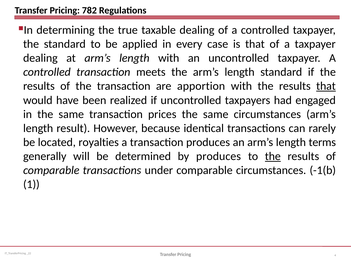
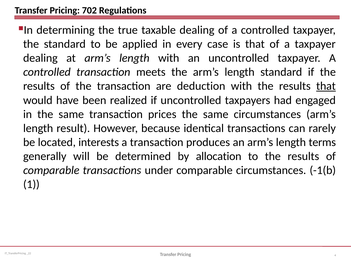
782: 782 -> 702 (89, 10)
apportion: apportion -> deduction (201, 86)
royalties: royalties -> interests (99, 142)
by produces: produces -> allocation (219, 156)
the underline: present -> none (273, 156)
